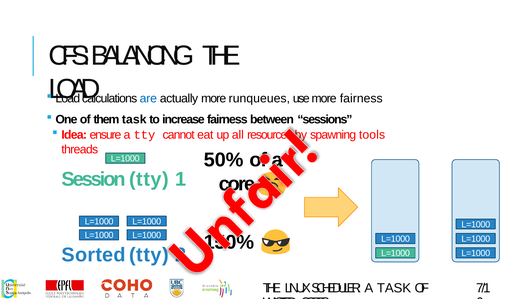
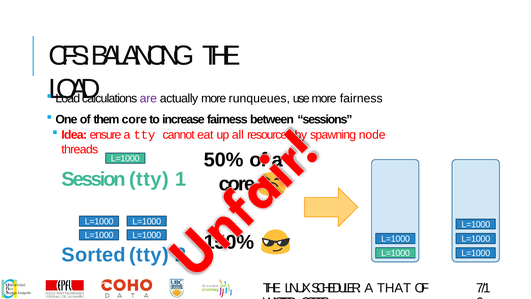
are colour: blue -> purple (148, 99)
them task: task -> core (134, 119)
tools: tools -> node (372, 135)
A TASK: TASK -> THAT (394, 288)
